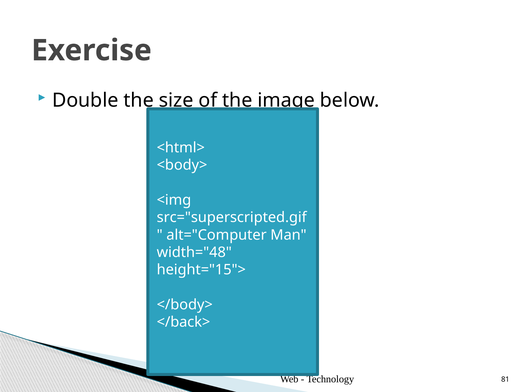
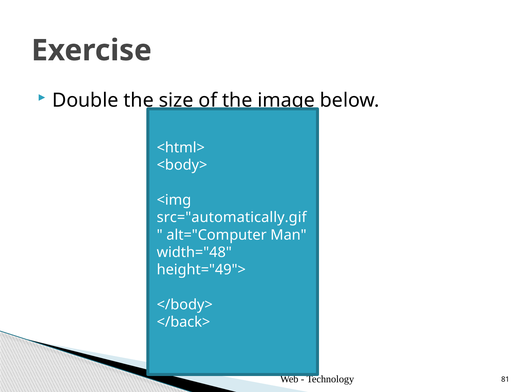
src="superscripted.gif: src="superscripted.gif -> src="automatically.gif (232, 217)
height="15">: height="15"> -> height="49"> (201, 269)
